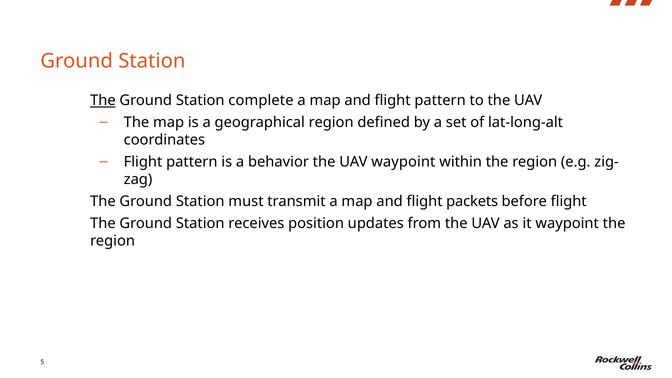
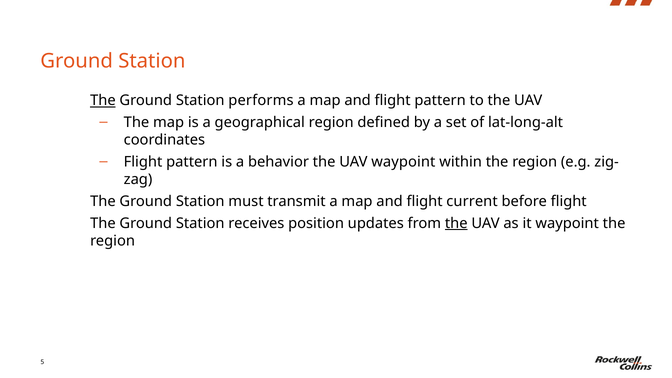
complete: complete -> performs (261, 101)
packets: packets -> current (472, 201)
the underline: none -> present (456, 223)
